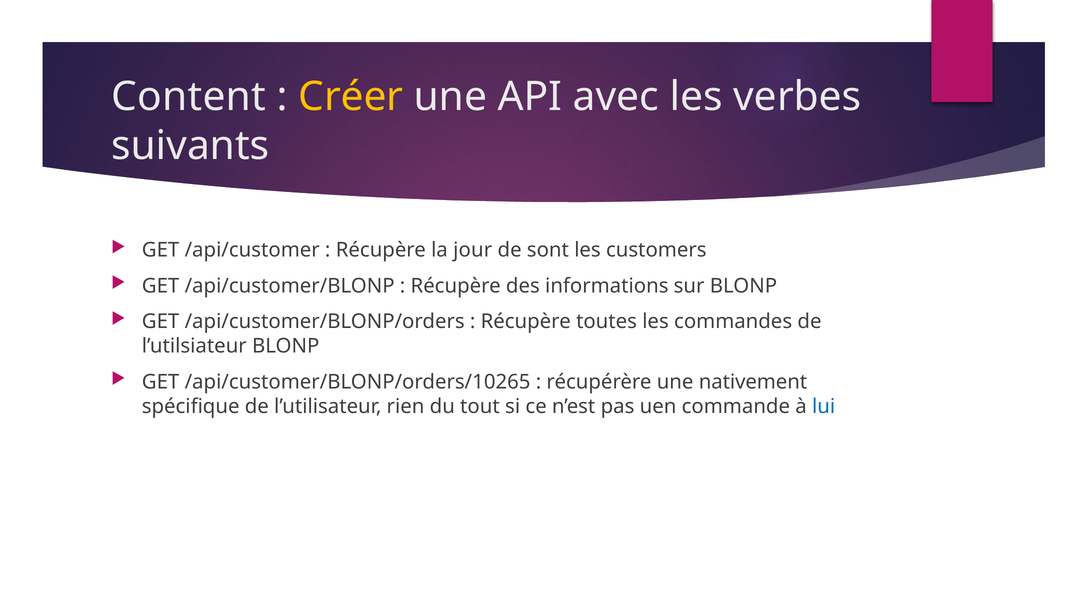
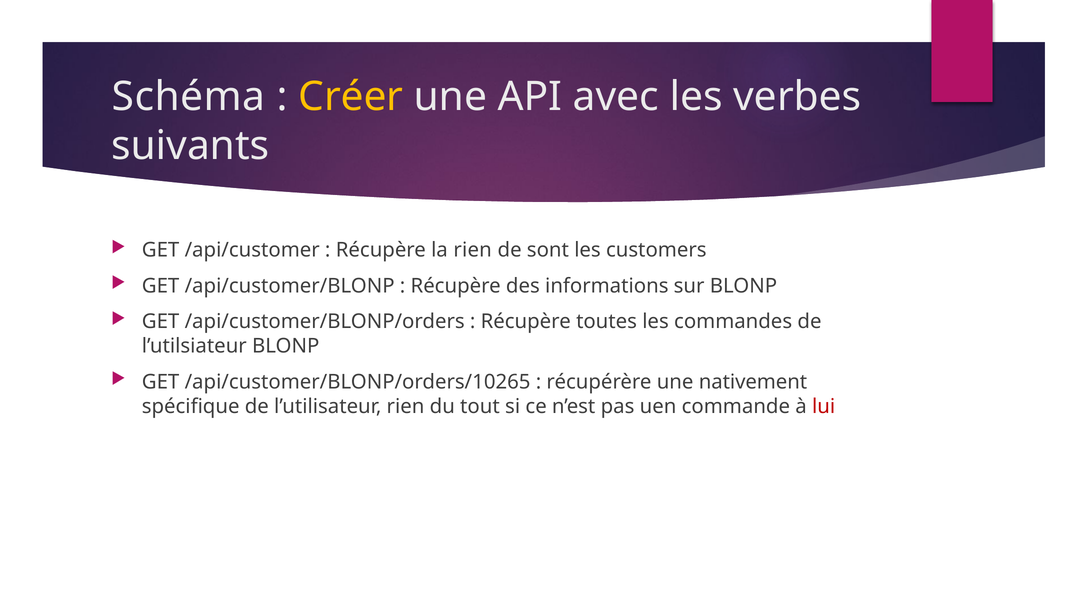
Content: Content -> Schéma (189, 97)
la jour: jour -> rien (473, 250)
lui colour: blue -> red (824, 406)
